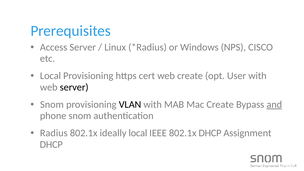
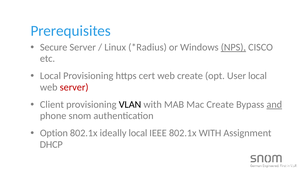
Access: Access -> Secure (54, 47)
NPS underline: none -> present (233, 47)
User with: with -> local (258, 76)
server colour: black -> red (74, 87)
Snom: Snom -> Client (52, 105)
Radius: Radius -> Option (54, 133)
802.1x DHCP: DHCP -> WITH (210, 133)
